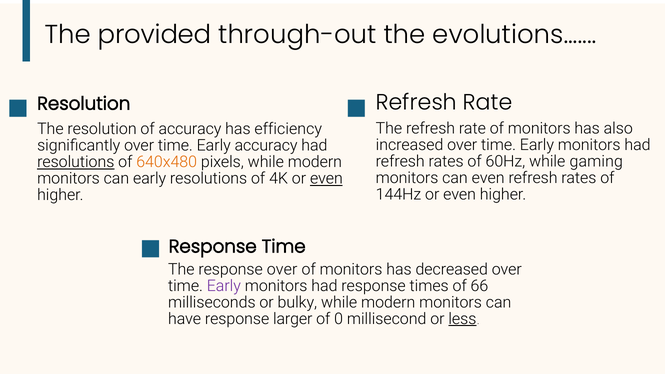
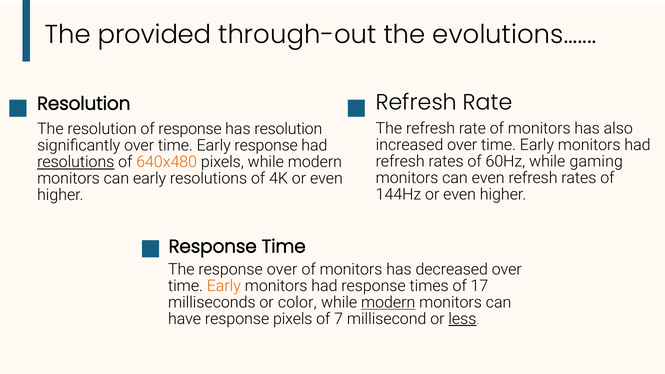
of accuracy: accuracy -> response (190, 129)
has efficiency: efficiency -> resolution (288, 129)
Early accuracy: accuracy -> response (266, 146)
even underline: present -> none (326, 179)
Early colour: purple -> orange (224, 286)
66: 66 -> 17 (479, 286)
bulky: bulky -> color (297, 302)
modern underline: none -> present (388, 302)
response larger: larger -> pixels (293, 319)
0: 0 -> 7 (339, 319)
